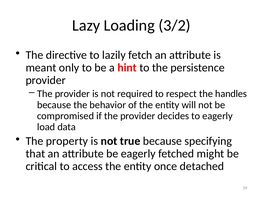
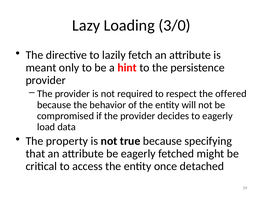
3/2: 3/2 -> 3/0 (175, 25)
handles: handles -> offered (231, 94)
